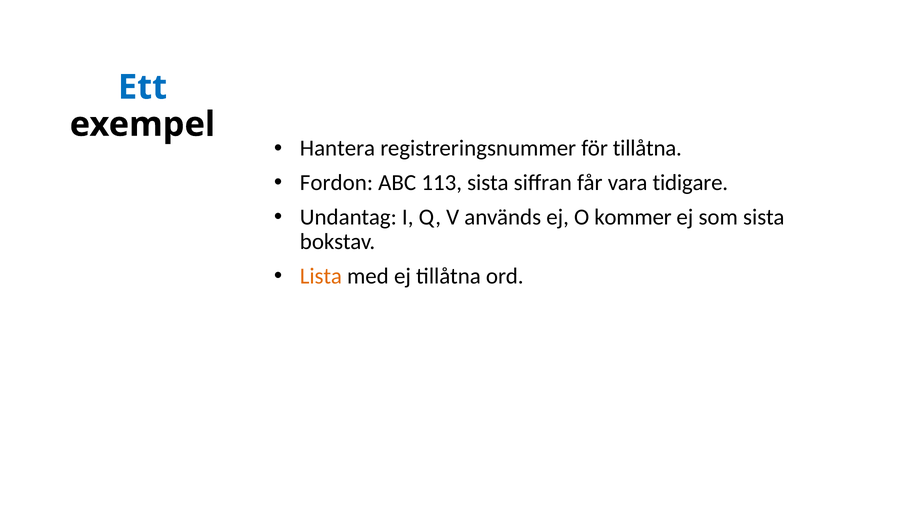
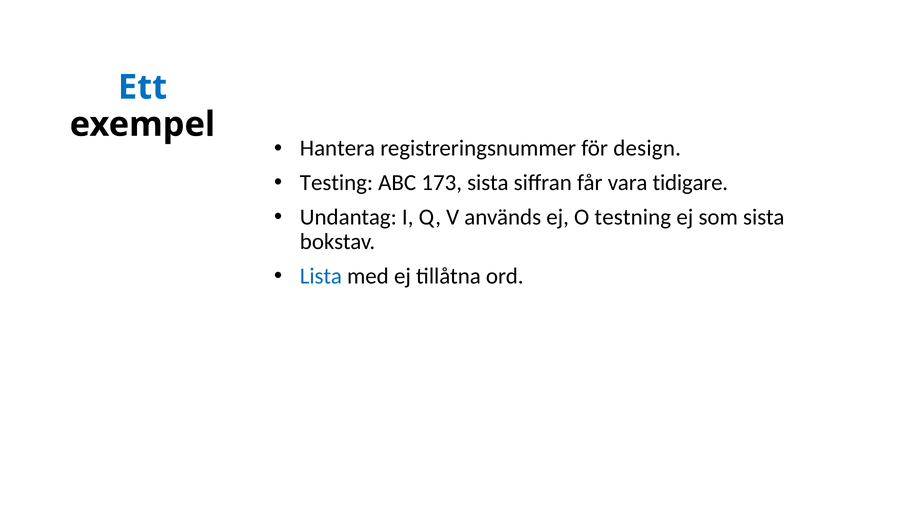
för tillåtna: tillåtna -> design (647, 149)
Fordon: Fordon -> Testing (336, 183)
113: 113 -> 173 (442, 183)
kommer: kommer -> testning (633, 217)
Lista colour: orange -> blue (321, 276)
